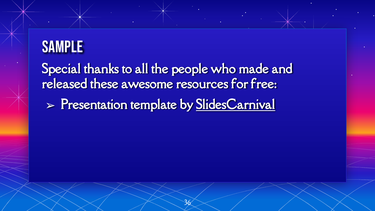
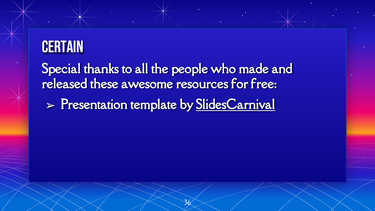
Sample: Sample -> Certain (63, 47)
